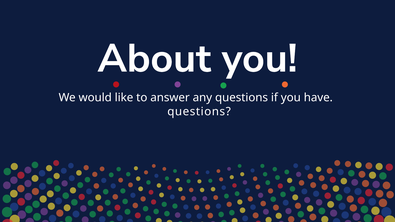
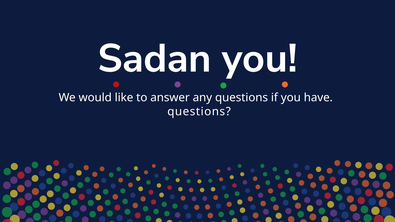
About: About -> Sadan (154, 59)
